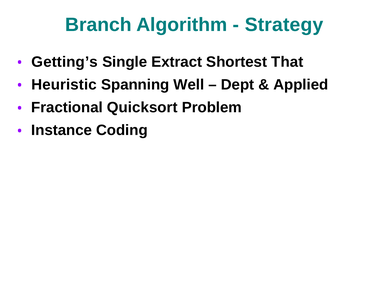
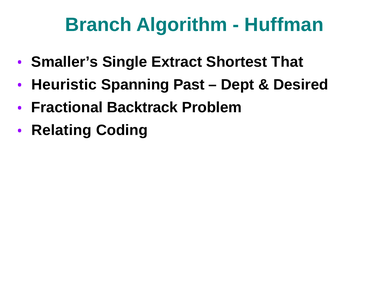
Strategy: Strategy -> Huffman (284, 25)
Getting’s: Getting’s -> Smaller’s (65, 62)
Well: Well -> Past (189, 85)
Applied: Applied -> Desired (301, 85)
Quicksort: Quicksort -> Backtrack (142, 108)
Instance: Instance -> Relating (62, 131)
